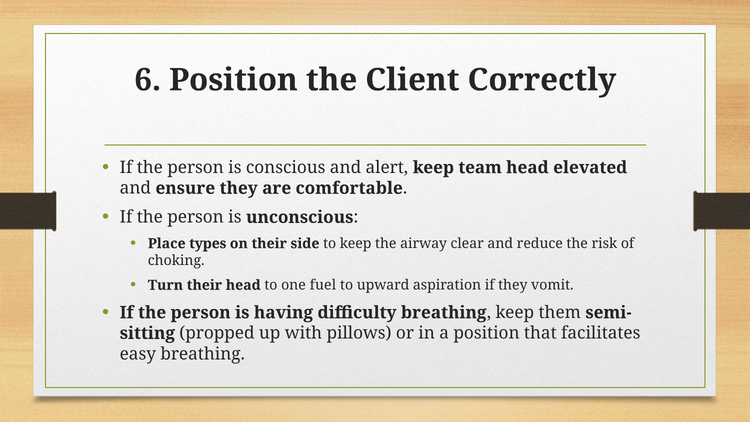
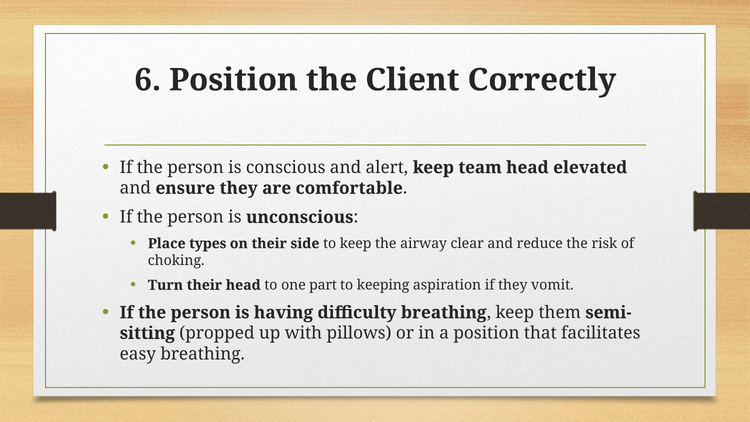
fuel: fuel -> part (323, 285)
upward: upward -> keeping (383, 285)
